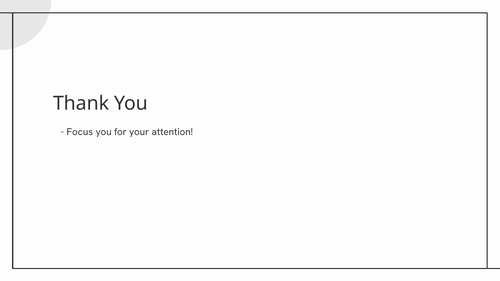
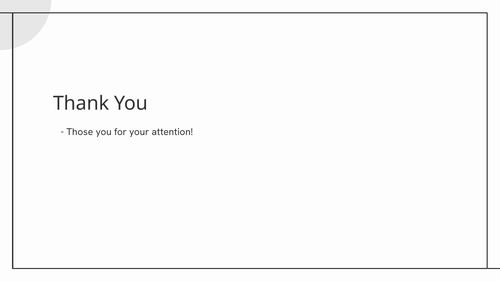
Focus: Focus -> Those (80, 132)
